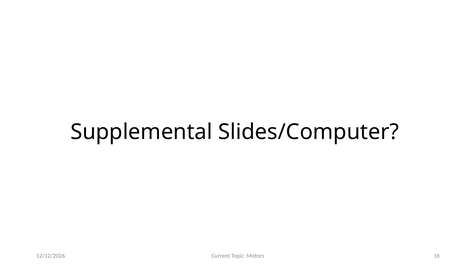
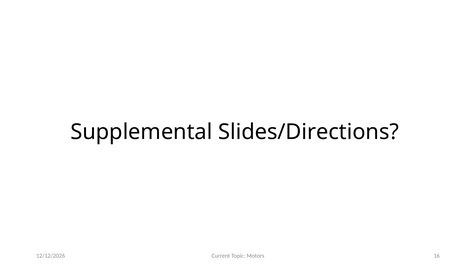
Slides/Computer: Slides/Computer -> Slides/Directions (309, 132)
